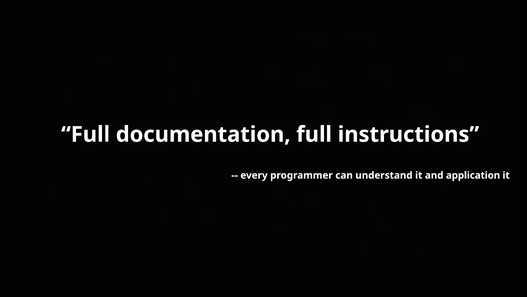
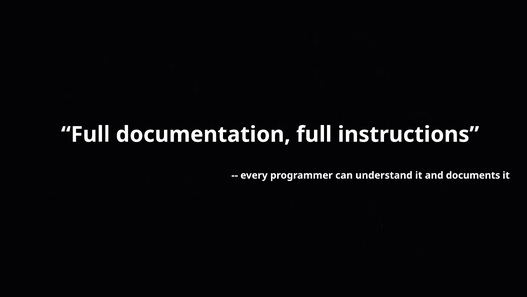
application: application -> documents (473, 175)
